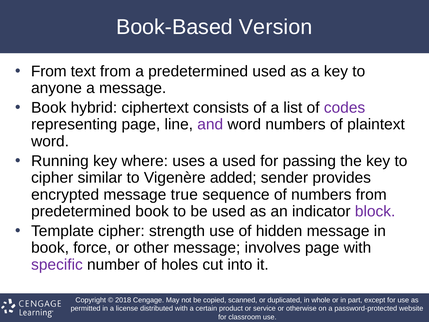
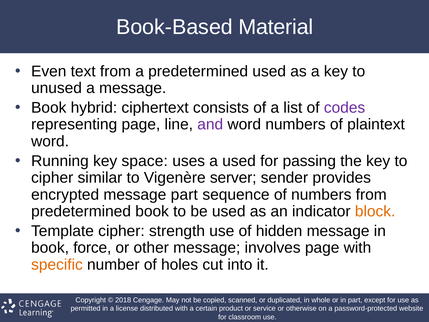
Version: Version -> Material (276, 27)
From: From -> Even (49, 71)
anyone: anyone -> unused (56, 88)
where: where -> space (145, 161)
added: added -> server (233, 178)
message true: true -> part (184, 194)
block colour: purple -> orange (375, 211)
specific colour: purple -> orange (57, 264)
